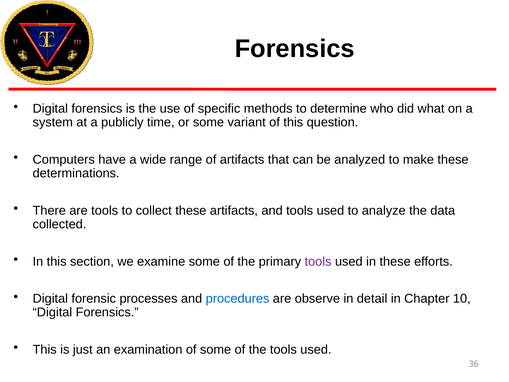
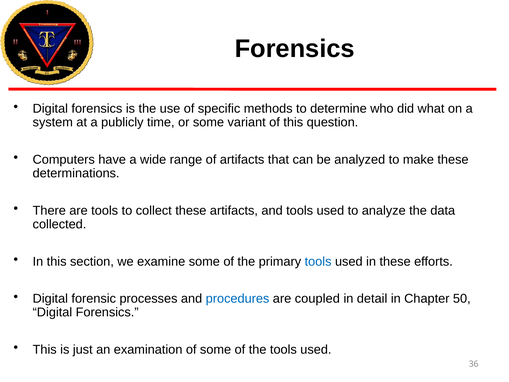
tools colour: purple -> blue (318, 261)
observe: observe -> coupled (317, 298)
10: 10 -> 50 (462, 298)
